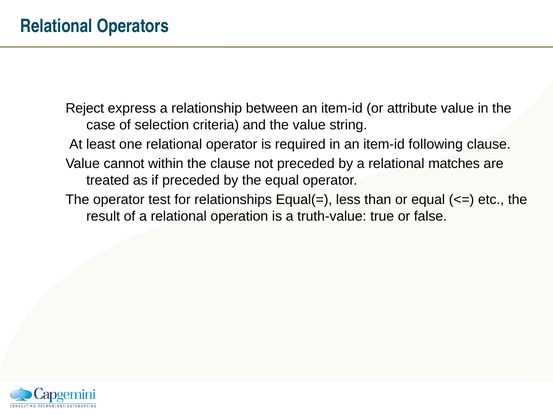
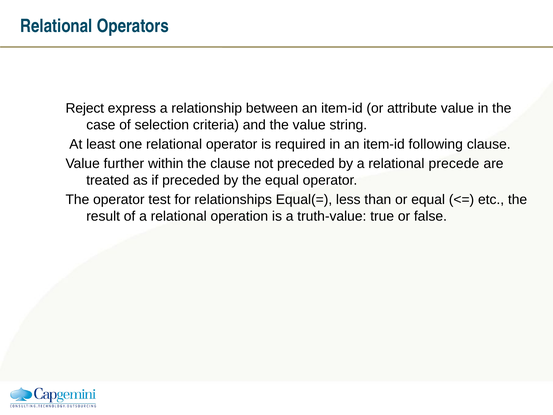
cannot: cannot -> further (124, 164)
matches: matches -> precede (454, 164)
